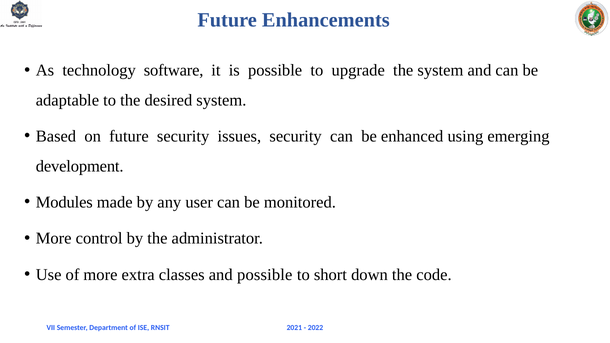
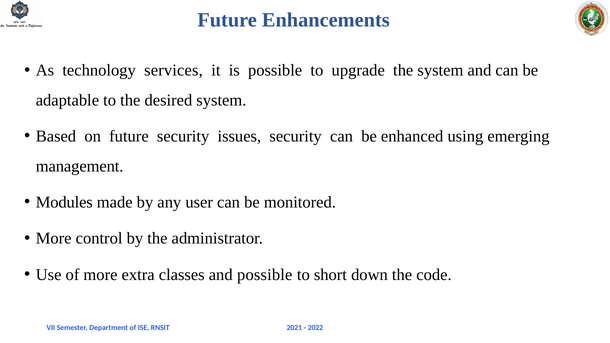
software: software -> services (173, 71)
development: development -> management (80, 166)
